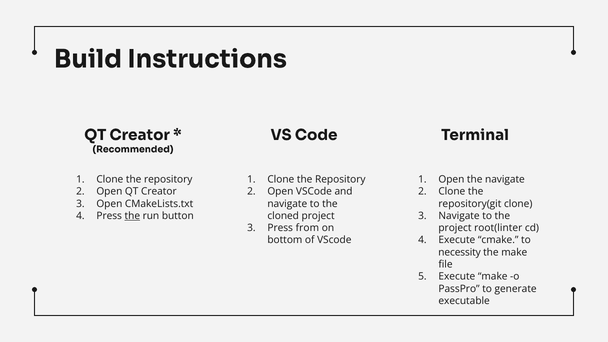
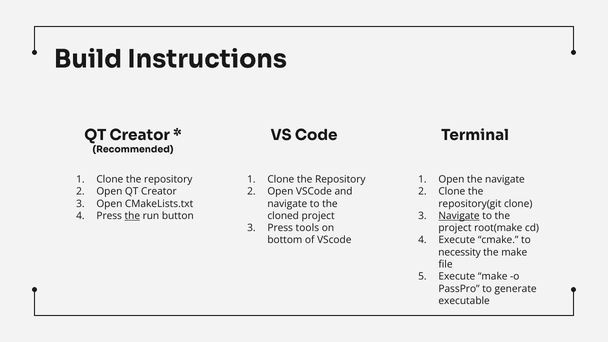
Navigate underline: none -> present (459, 216)
from: from -> tools (307, 228)
root(linter: root(linter -> root(make (498, 228)
